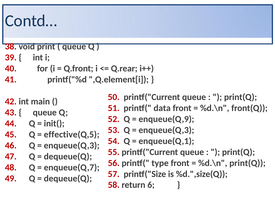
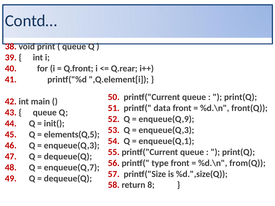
effective(Q,5: effective(Q,5 -> elements(Q,5 (72, 135)
%d.\n print(Q: print(Q -> from(Q (248, 163)
6: 6 -> 8 (151, 185)
